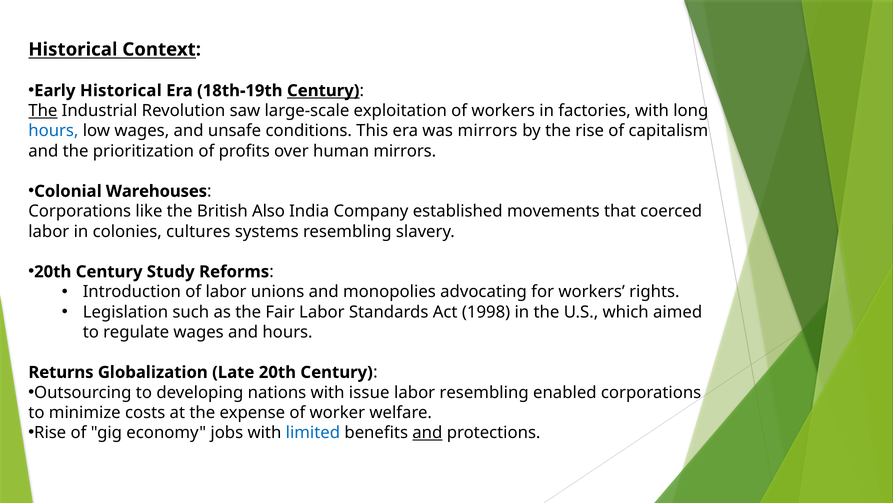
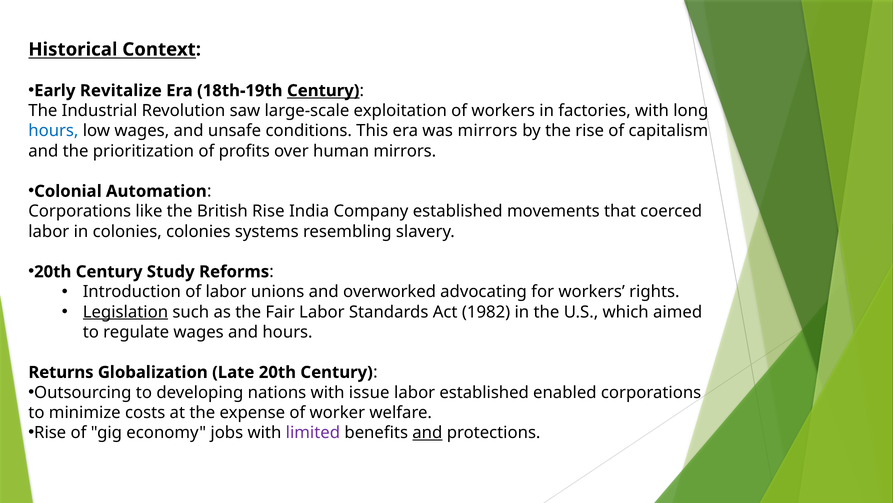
Early Historical: Historical -> Revitalize (121, 91)
The underline: present -> none (43, 111)
Warehouses: Warehouses -> Automation (156, 191)
British Also: Also -> Rise (268, 211)
colonies cultures: cultures -> colonies (198, 231)
monopolies: monopolies -> overworked (390, 291)
Legislation underline: none -> present (125, 312)
1998: 1998 -> 1982 (486, 312)
labor resembling: resembling -> established (484, 392)
limited colour: blue -> purple (313, 432)
